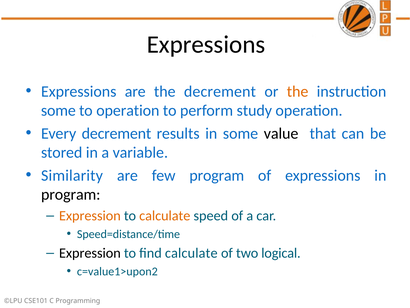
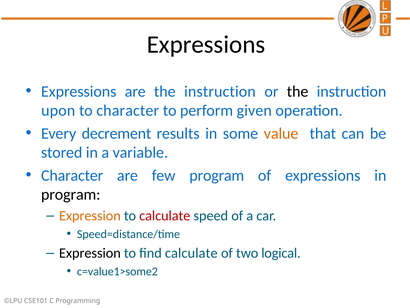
are the decrement: decrement -> instruction (220, 91)
the colour: orange -> black (298, 91)
some: some -> upon (58, 110)
to operation: operation -> character (128, 110)
study: study -> given (254, 110)
value colour: black -> orange (281, 133)
Similarity: Similarity -> Character (72, 175)
calculate colour: orange -> red (165, 216)
c=value1>upon2: c=value1>upon2 -> c=value1>some2 (117, 271)
